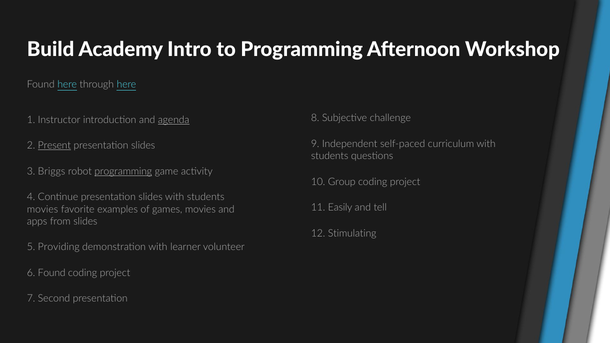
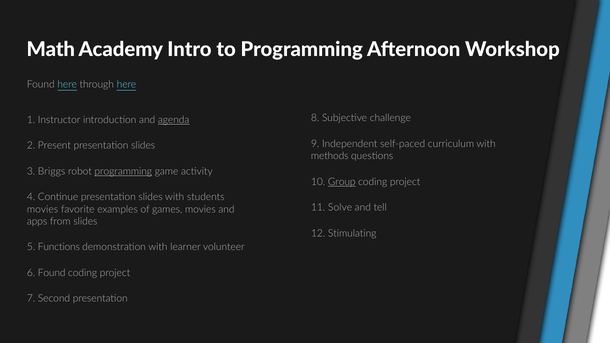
Build: Build -> Math (51, 49)
Present underline: present -> none (54, 146)
students: students -> methods (330, 156)
Group underline: none -> present (342, 182)
Easily: Easily -> Solve (340, 208)
Providing: Providing -> Functions (59, 247)
